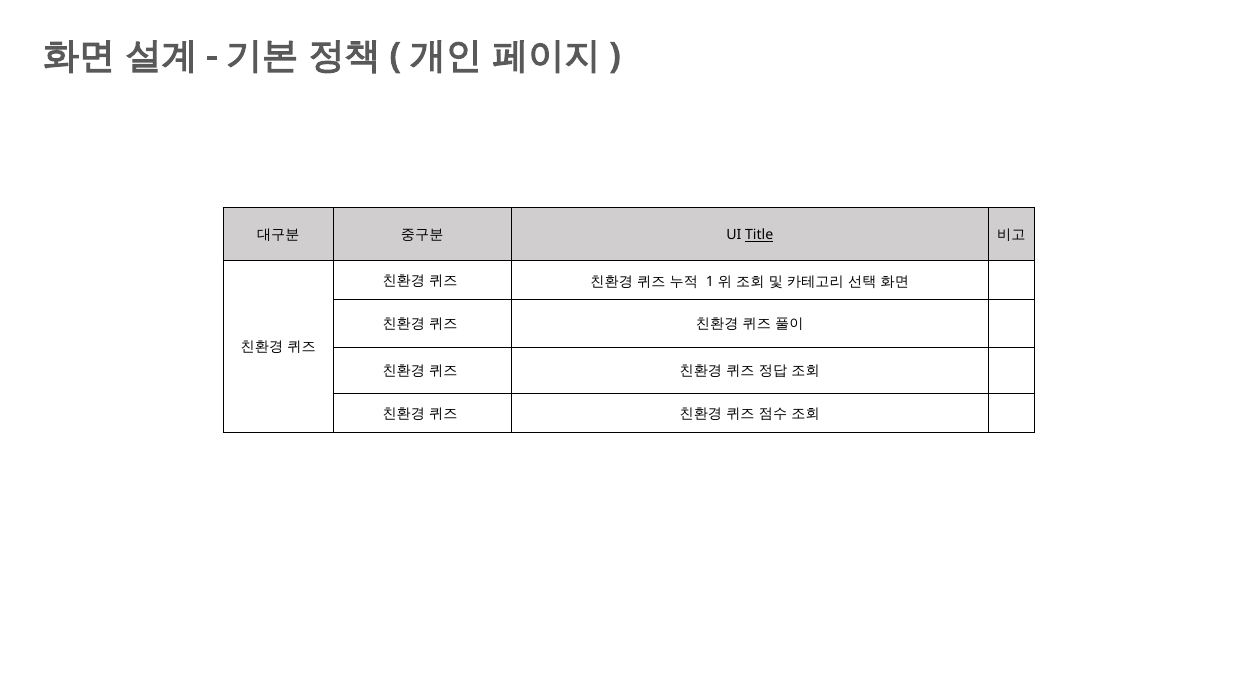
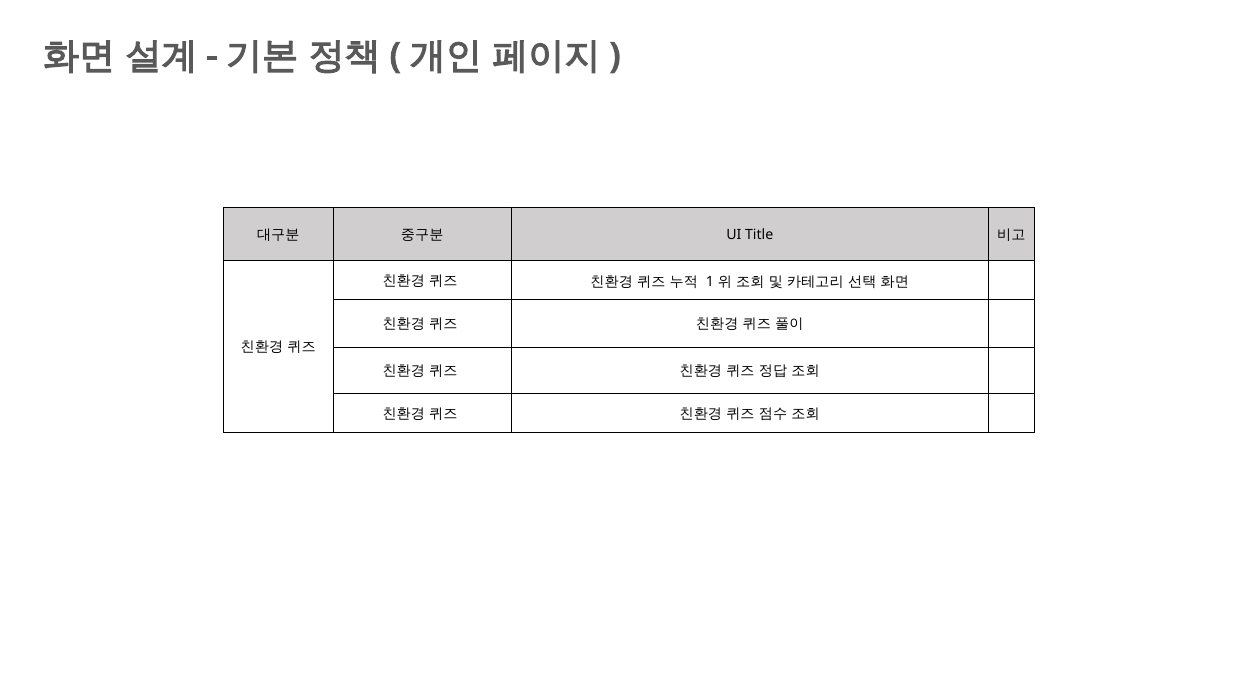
Title underline: present -> none (759, 235)
